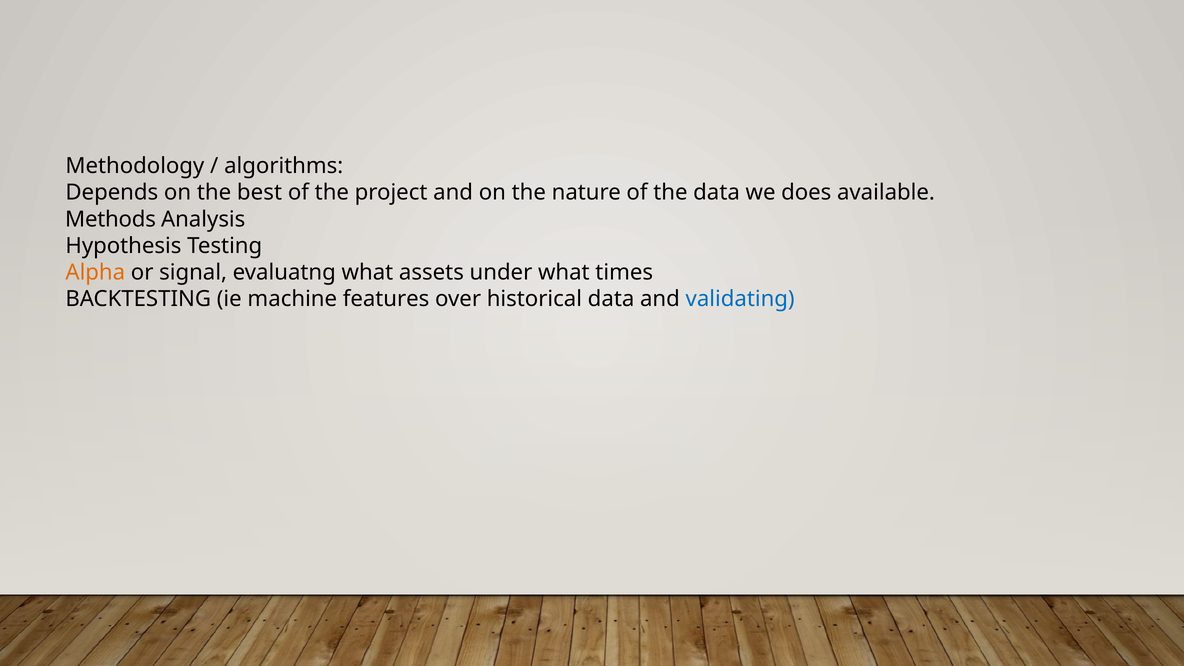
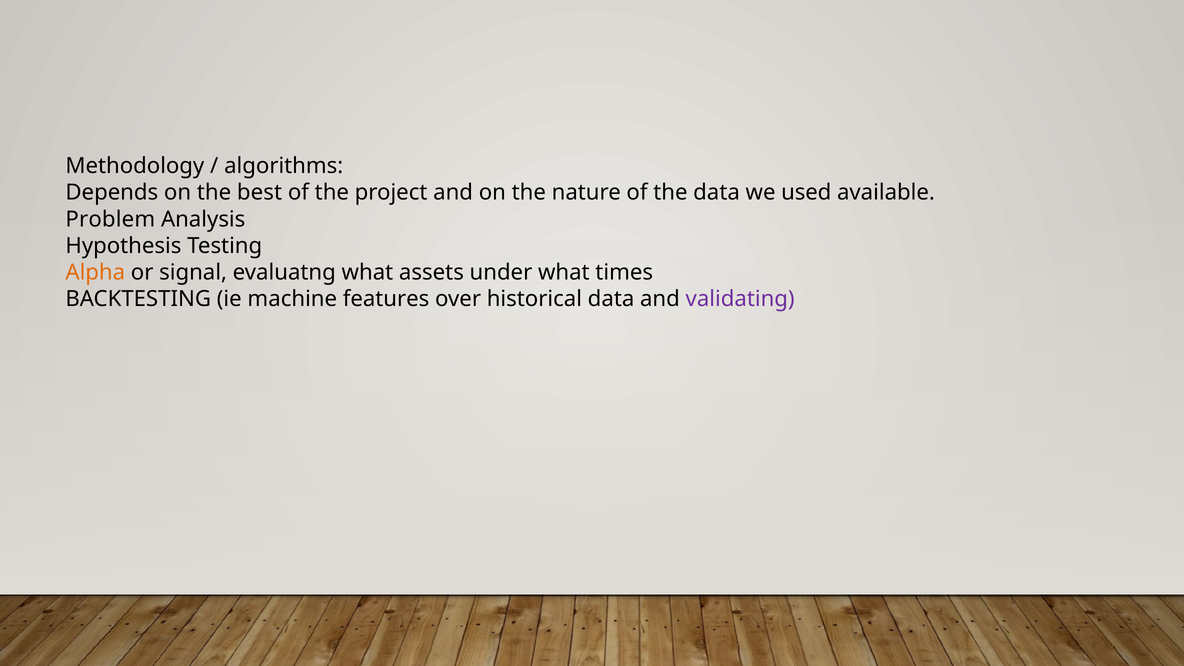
does: does -> used (806, 193)
Methods: Methods -> Problem (110, 219)
validating colour: blue -> purple (740, 299)
